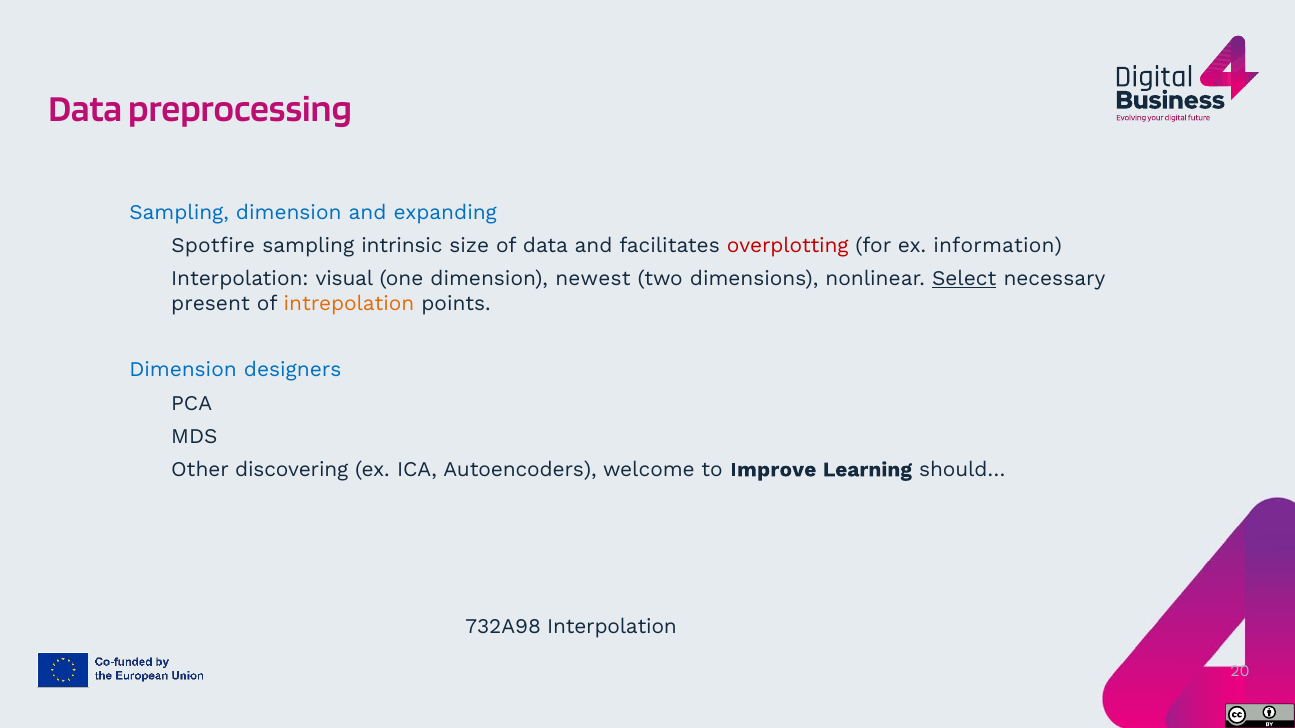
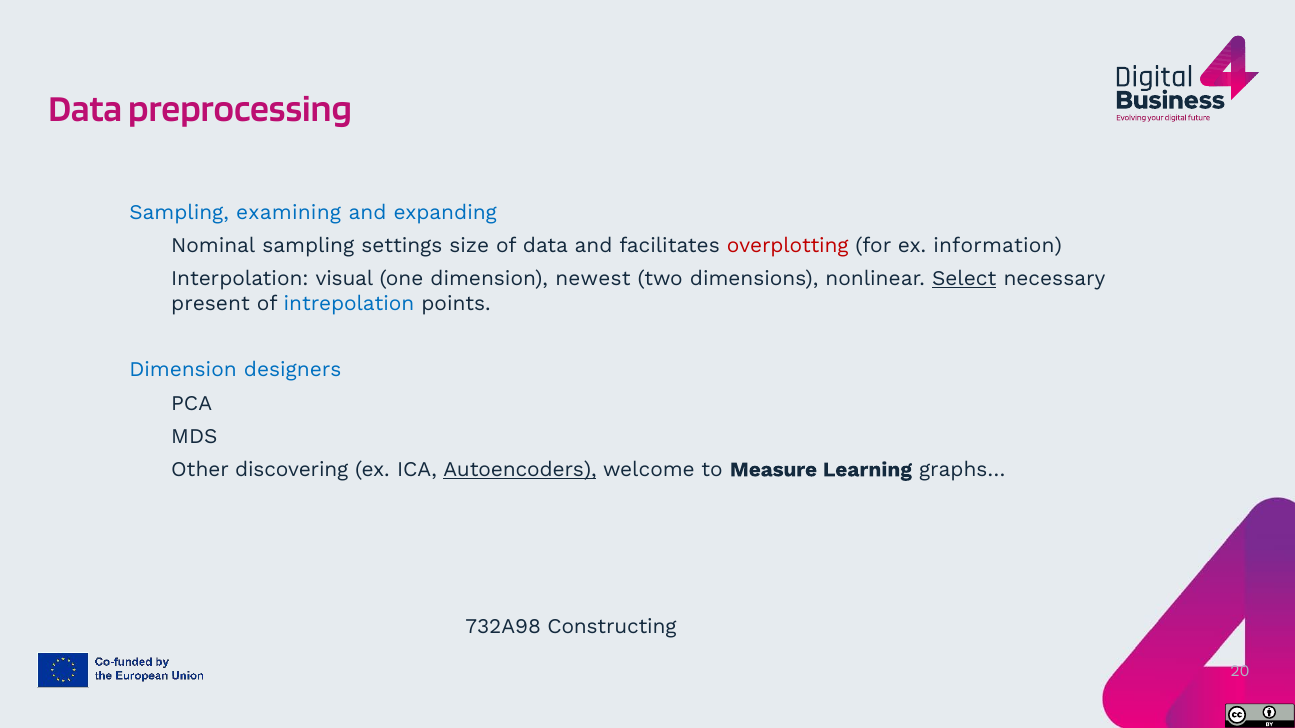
Sampling dimension: dimension -> examining (289, 213)
Spotfire: Spotfire -> Nominal (213, 246)
intrinsic: intrinsic -> settings (402, 246)
intrepolation colour: orange -> blue (349, 304)
Autoencoders underline: none -> present (520, 470)
Improve: Improve -> Measure (773, 470)
should…: should… -> graphs… (962, 470)
732A98 Interpolation: Interpolation -> Constructing (612, 627)
